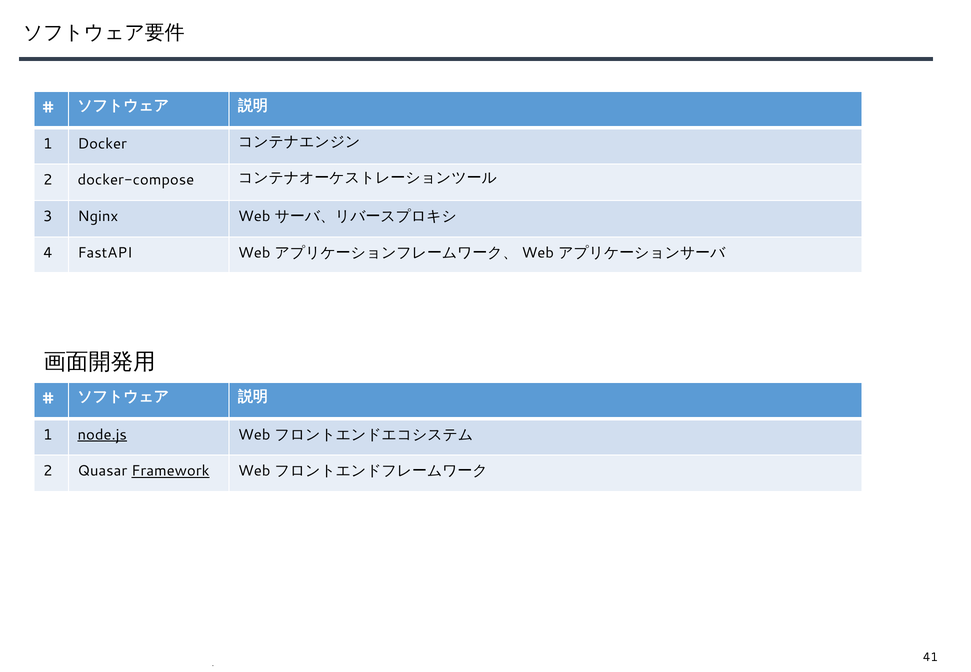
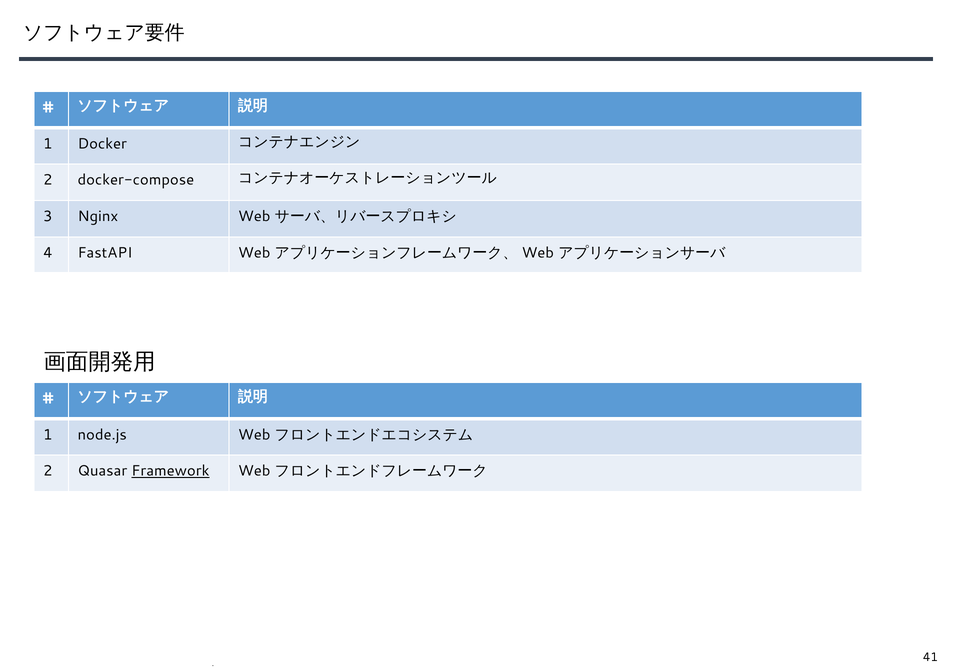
node.js underline: present -> none (102, 435)
